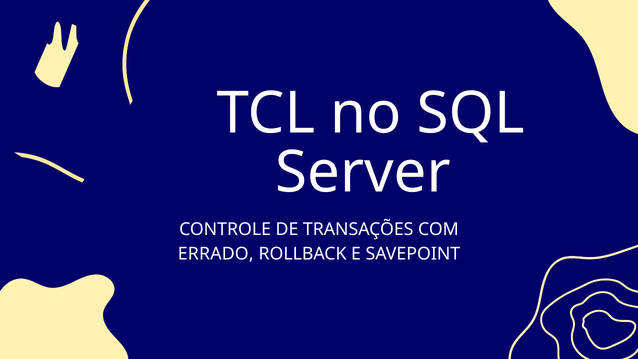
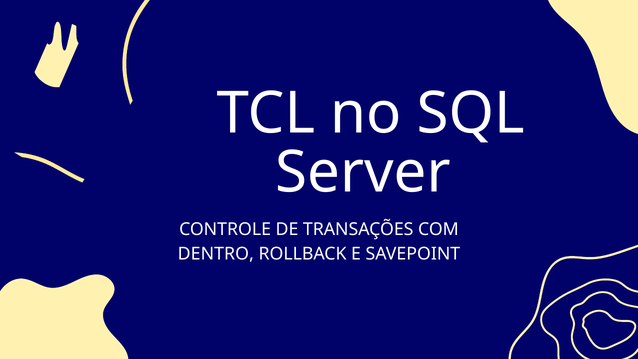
ERRADO: ERRADO -> DENTRO (216, 254)
